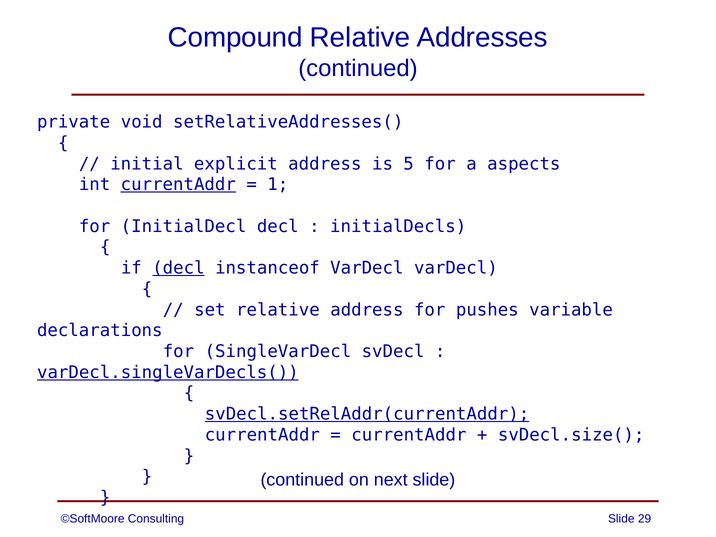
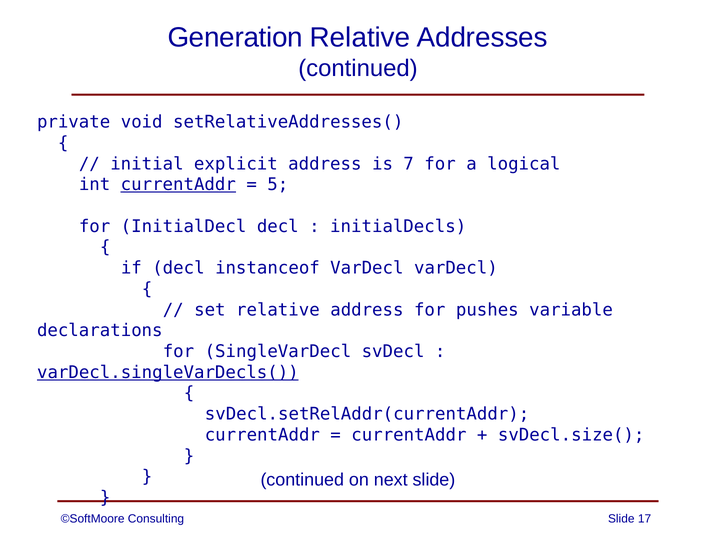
Compound: Compound -> Generation (235, 38)
5: 5 -> 7 (409, 164)
aspects: aspects -> logical (524, 164)
1: 1 -> 5 (278, 185)
decl underline: present -> none (178, 268)
svDecl.setRelAddr(currentAddr underline: present -> none (367, 414)
29: 29 -> 17 (645, 519)
